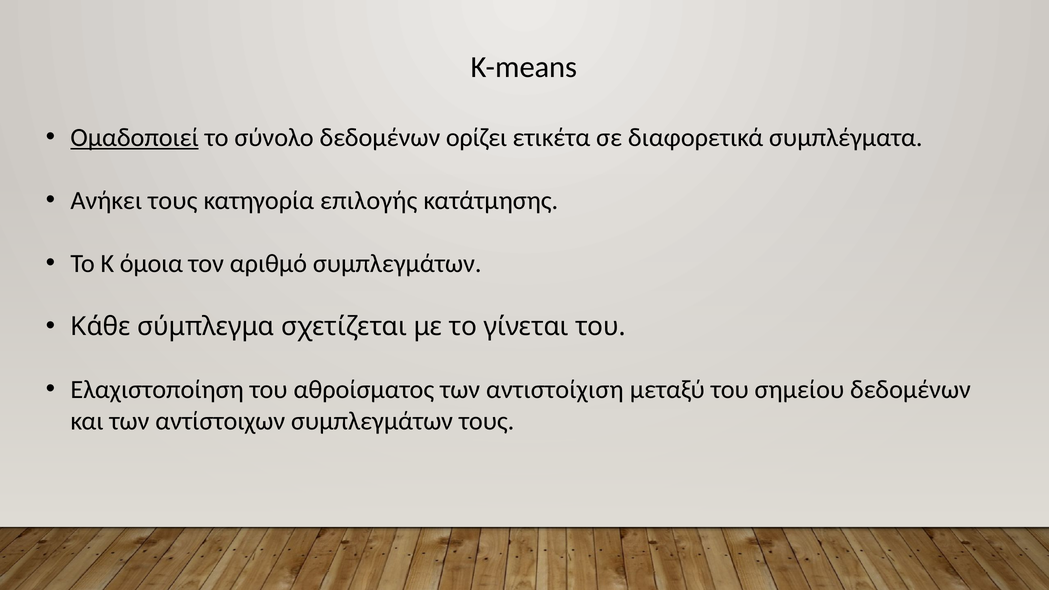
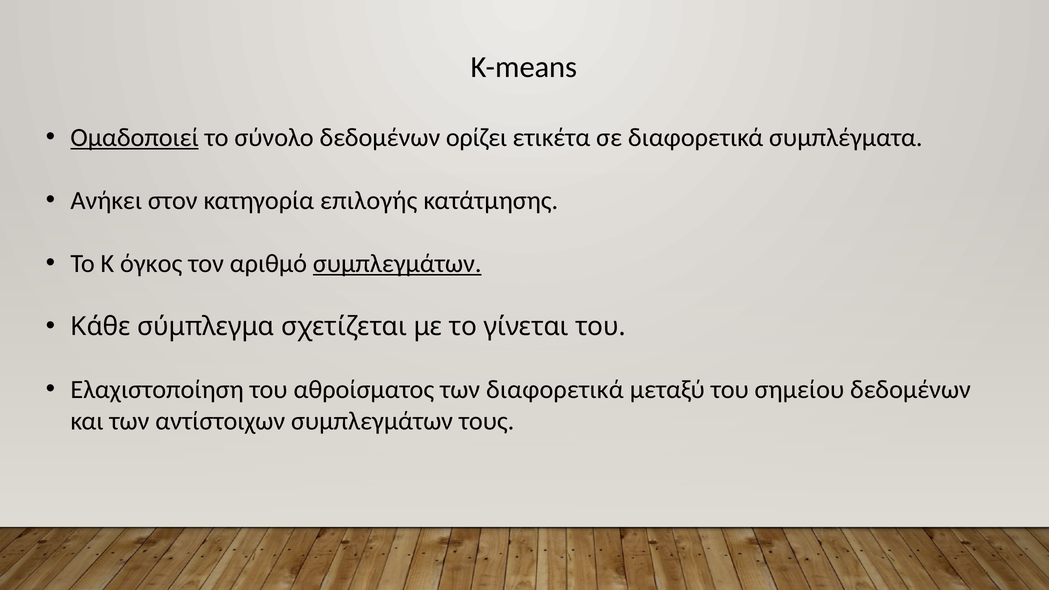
Ανήκει τους: τους -> στον (173, 201)
όμοια: όμοια -> όγκος (151, 264)
συμπλεγμάτων underline: none -> present (397, 264)
των αντιστοίχιση: αντιστοίχιση -> διαφορετικά (555, 389)
